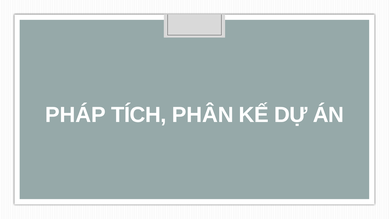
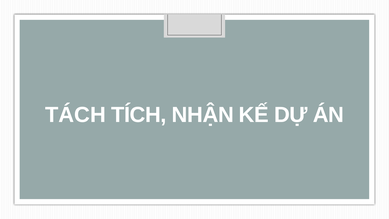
PHÁP: PHÁP -> TÁCH (75, 115)
PHÂN: PHÂN -> NHẬN (203, 115)
